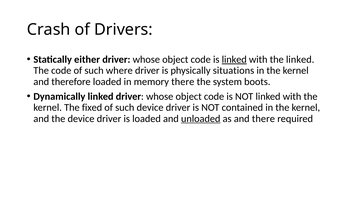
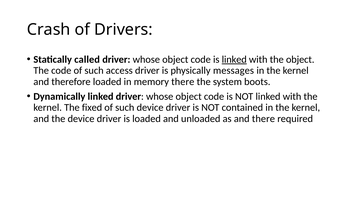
either: either -> called (87, 60)
the linked: linked -> object (300, 60)
where: where -> access (119, 71)
situations: situations -> messages (233, 71)
unloaded underline: present -> none (201, 119)
